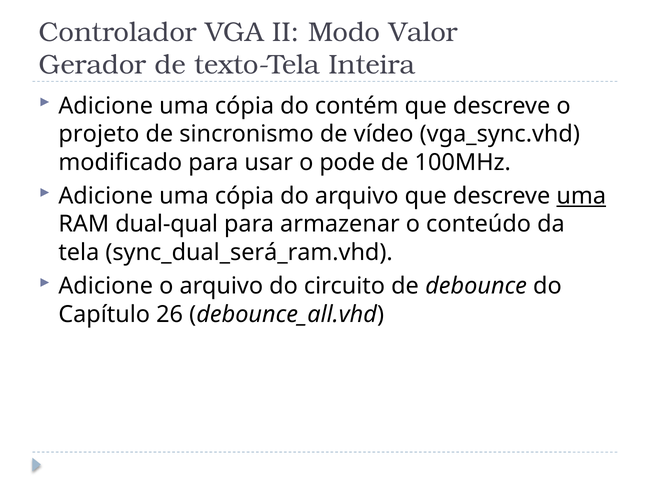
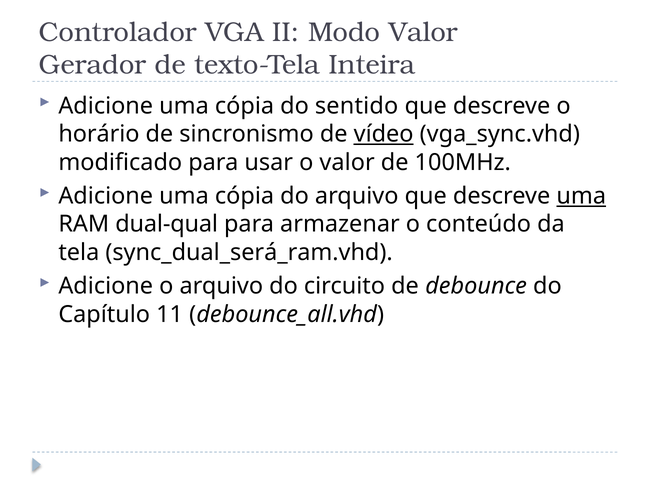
contém: contém -> sentido (357, 106)
projeto: projeto -> horário (99, 134)
vídeo underline: none -> present (384, 134)
o pode: pode -> valor (347, 162)
26: 26 -> 11 (170, 314)
